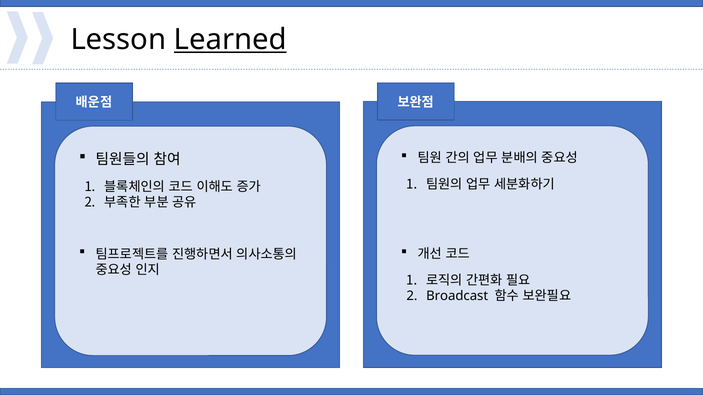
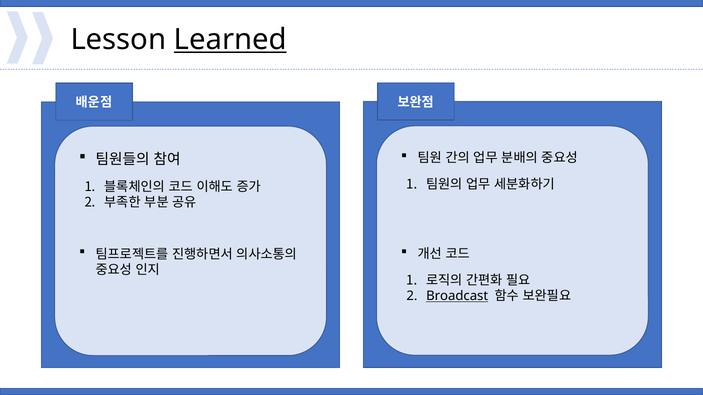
Broadcast underline: none -> present (457, 296)
